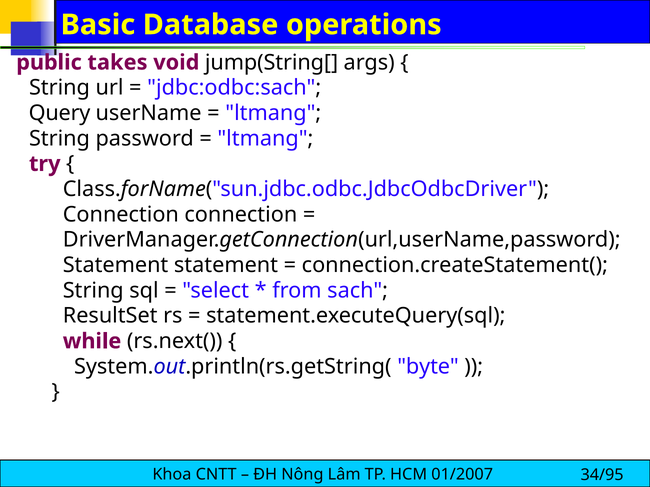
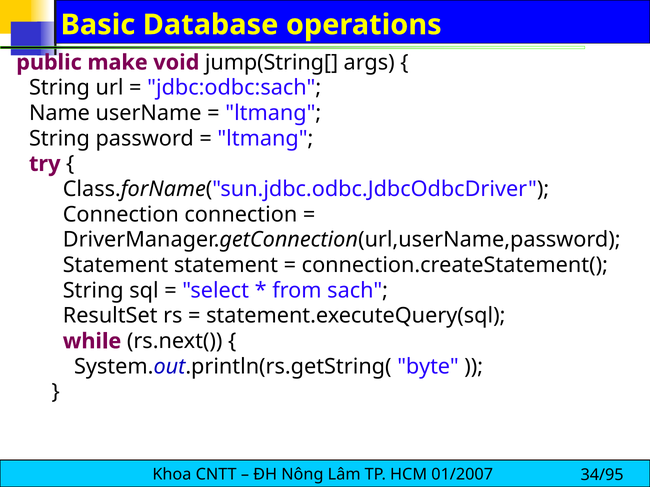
takes: takes -> make (118, 63)
Query: Query -> Name (60, 113)
